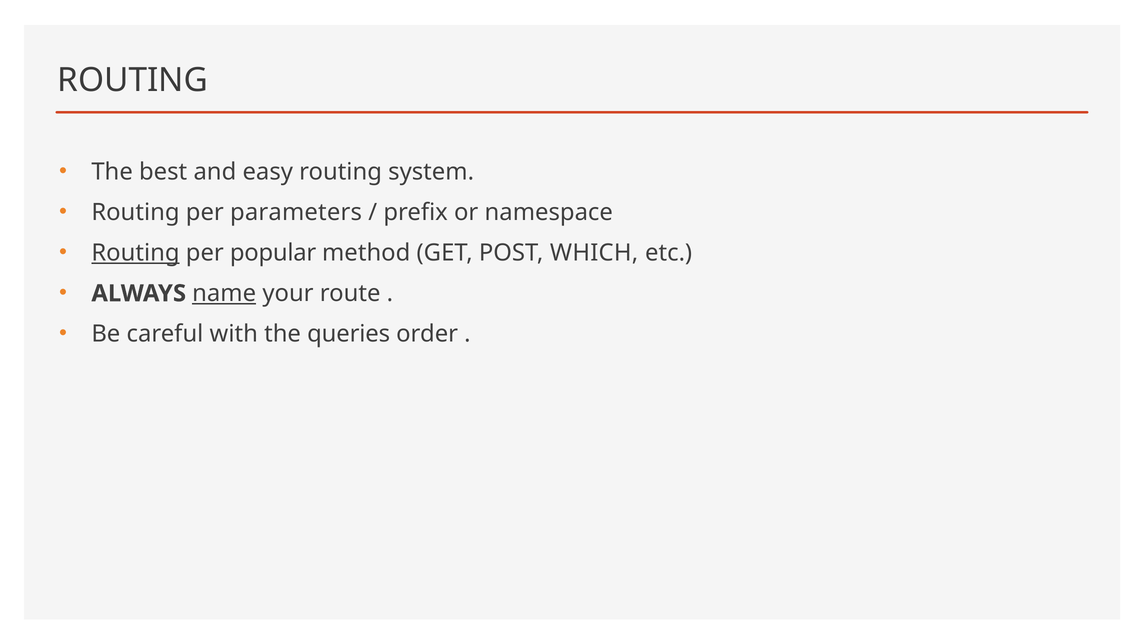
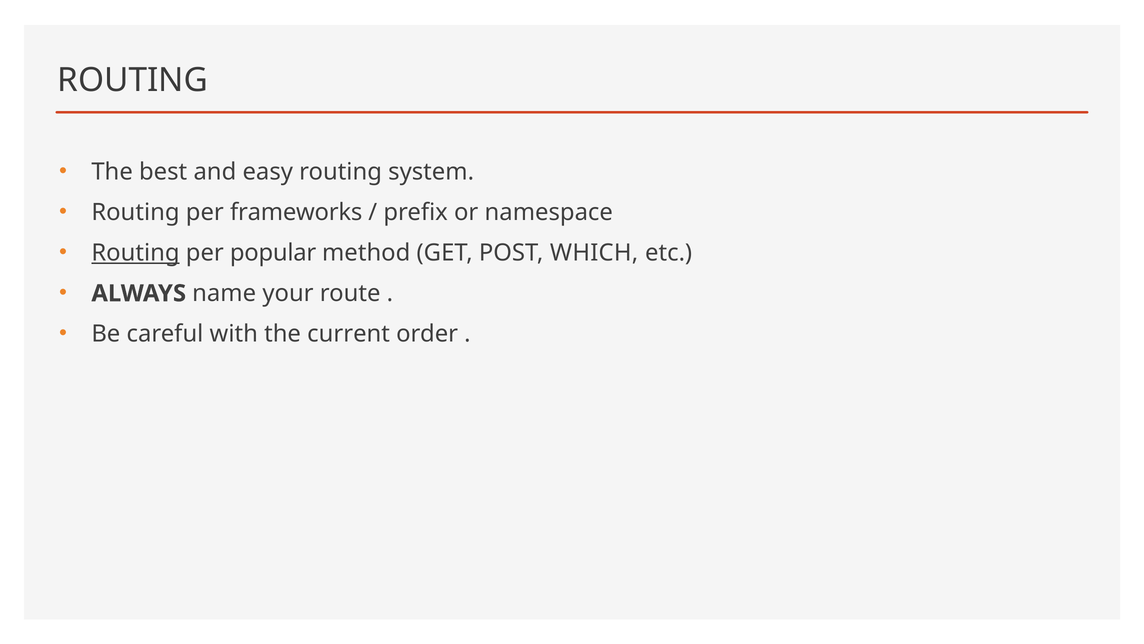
parameters: parameters -> frameworks (296, 212)
name underline: present -> none (224, 293)
queries: queries -> current (349, 334)
